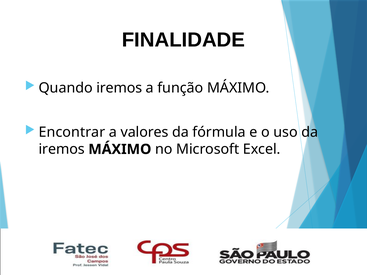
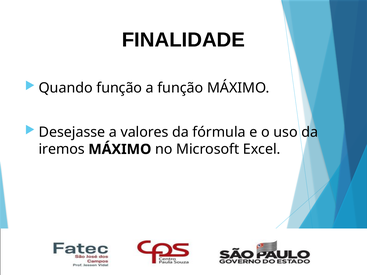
Quando iremos: iremos -> função (119, 88)
Encontrar: Encontrar -> Desejasse (72, 132)
